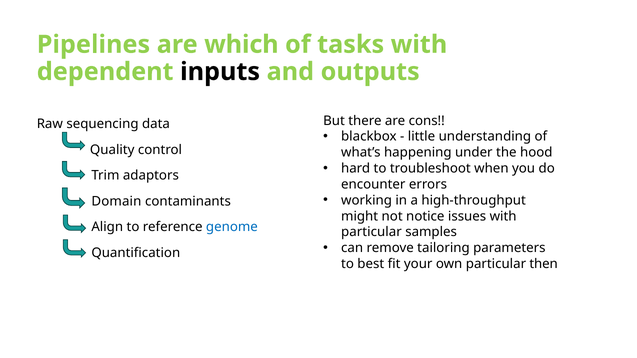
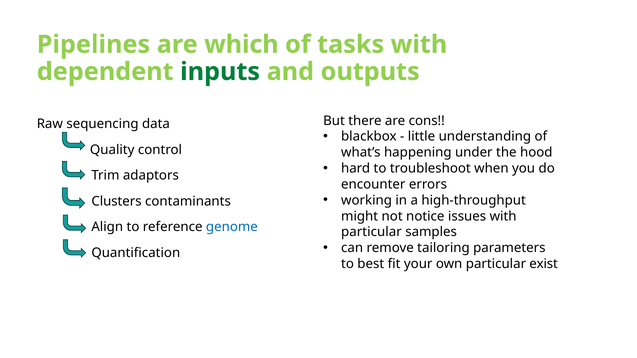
inputs colour: black -> green (220, 72)
Domain: Domain -> Clusters (117, 201)
then: then -> exist (544, 264)
